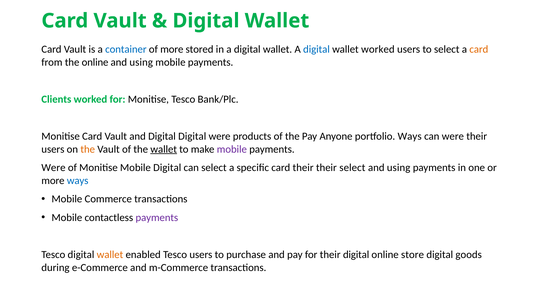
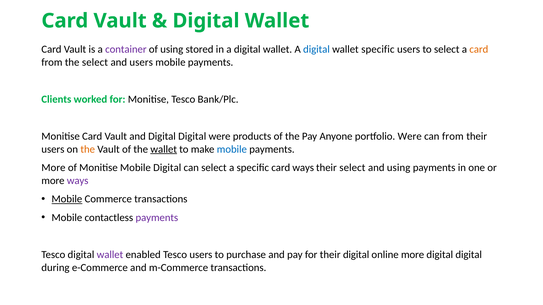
container colour: blue -> purple (126, 49)
of more: more -> using (172, 49)
wallet worked: worked -> specific (378, 49)
the online: online -> select (95, 62)
using: using -> users (141, 62)
portfolio Ways: Ways -> Were (410, 137)
can were: were -> from (453, 137)
mobile colour: purple -> blue (232, 149)
Were: Were -> More (53, 168)
card their: their -> ways (303, 168)
ways colour: blue -> purple (78, 181)
Mobile underline: none -> present (67, 199)
wallet colour: orange -> purple (110, 255)
online store: store -> more (413, 255)
goods: goods -> digital (469, 255)
